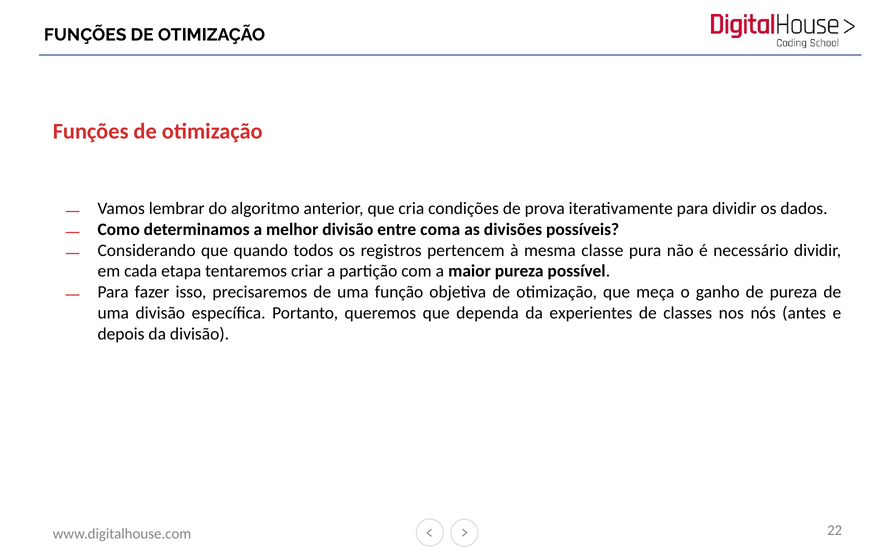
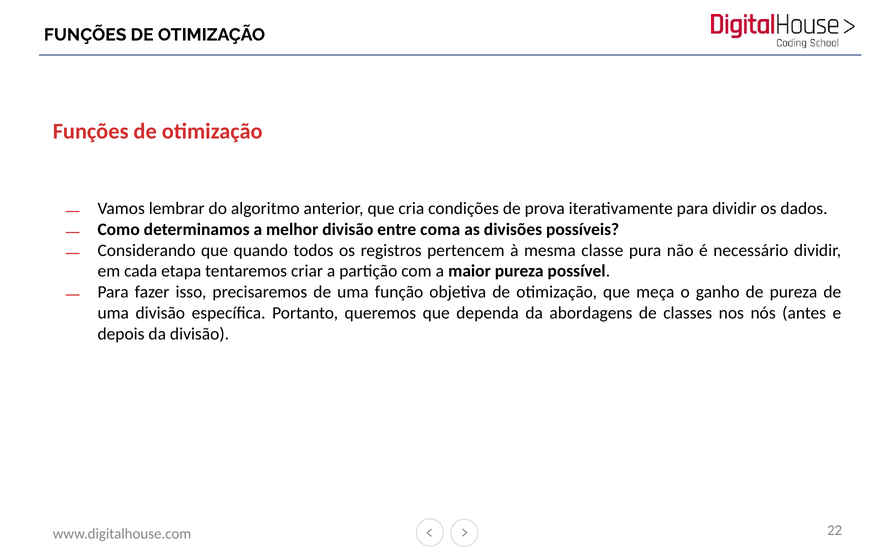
experientes: experientes -> abordagens (591, 313)
